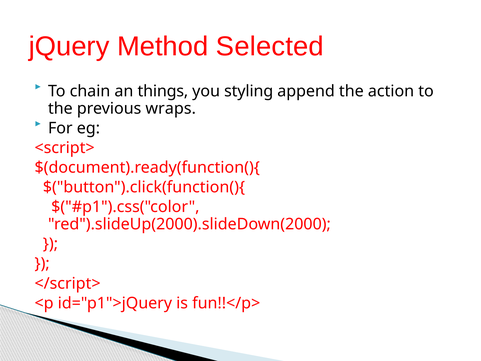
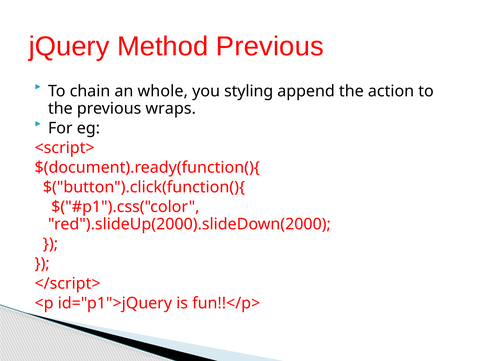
Method Selected: Selected -> Previous (270, 46)
things: things -> whole (163, 91)
